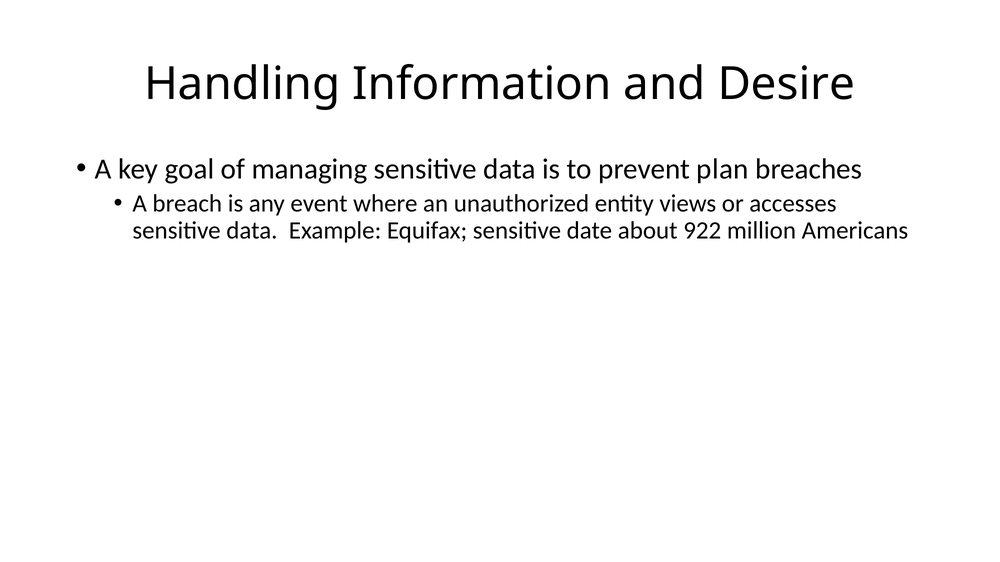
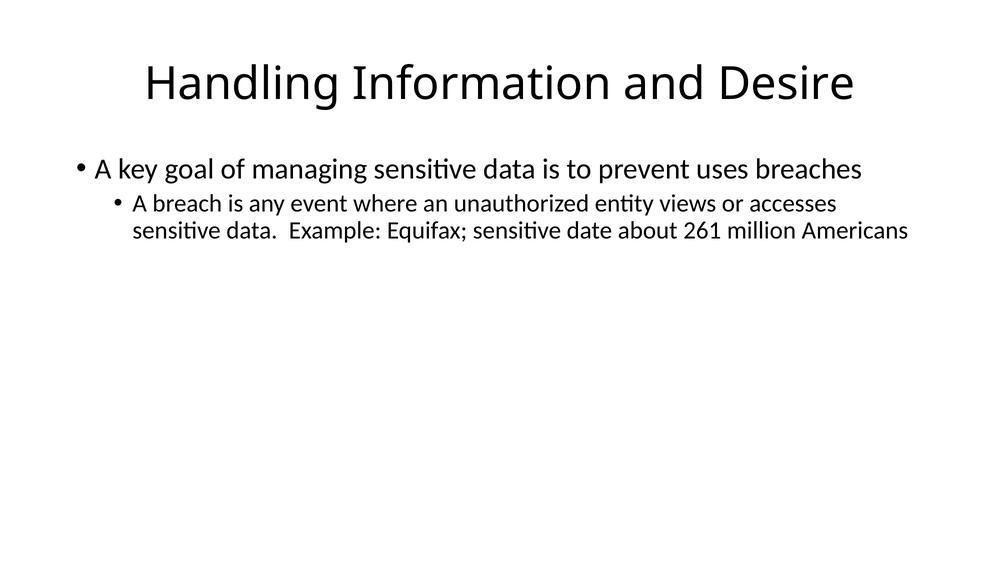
plan: plan -> uses (723, 169)
922: 922 -> 261 (702, 231)
